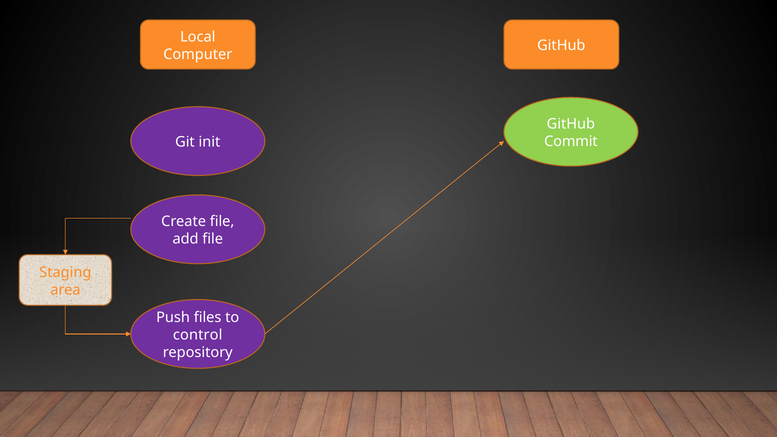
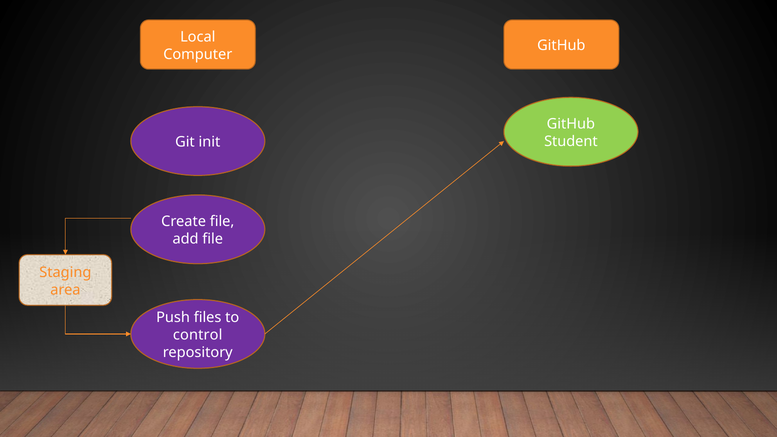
Commit: Commit -> Student (571, 141)
